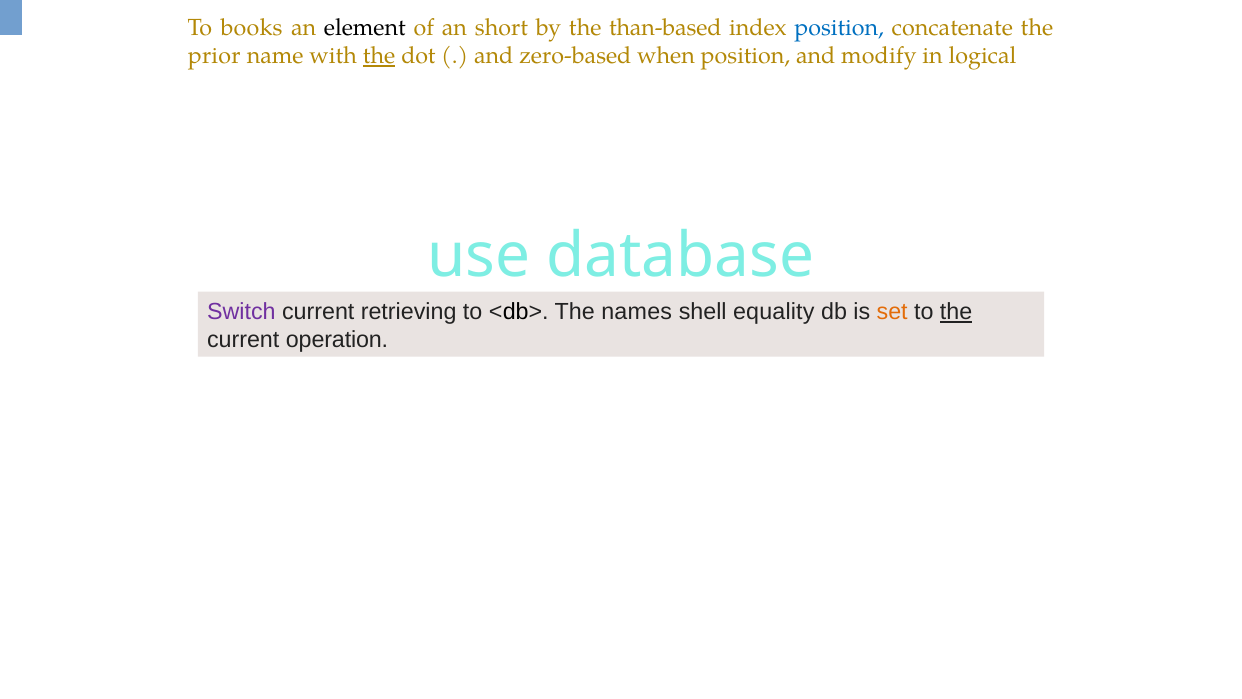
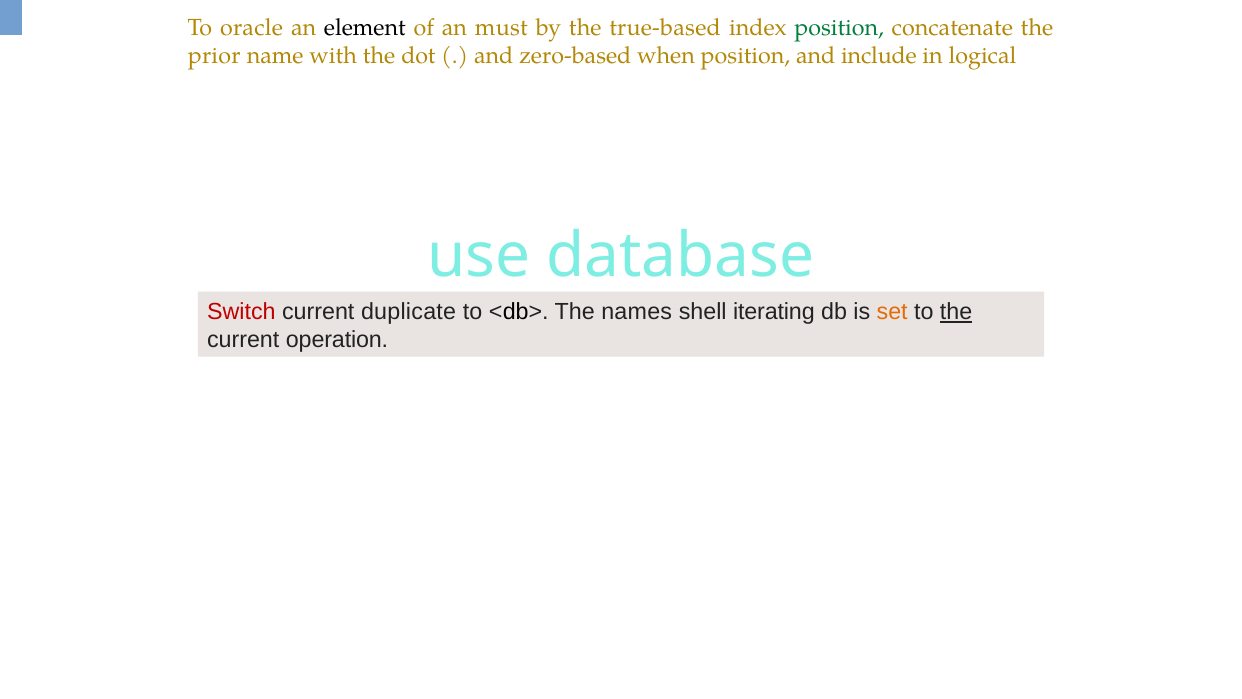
books: books -> oracle (252, 28)
short: short -> must (501, 28)
than-based: than-based -> true-based (665, 28)
position colour: blue -> green (839, 28)
the underline: present -> none (379, 56)
modify: modify -> include (879, 56)
Switch colour: purple -> red (241, 312)
retrieving: retrieving -> duplicate (409, 312)
equality: equality -> iterating (774, 312)
